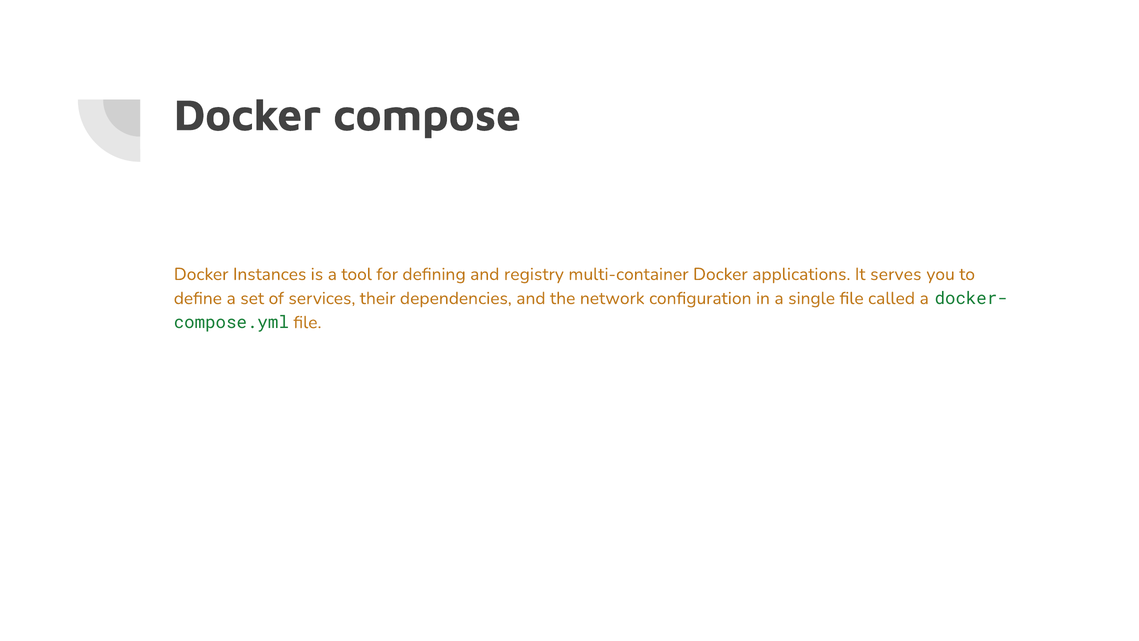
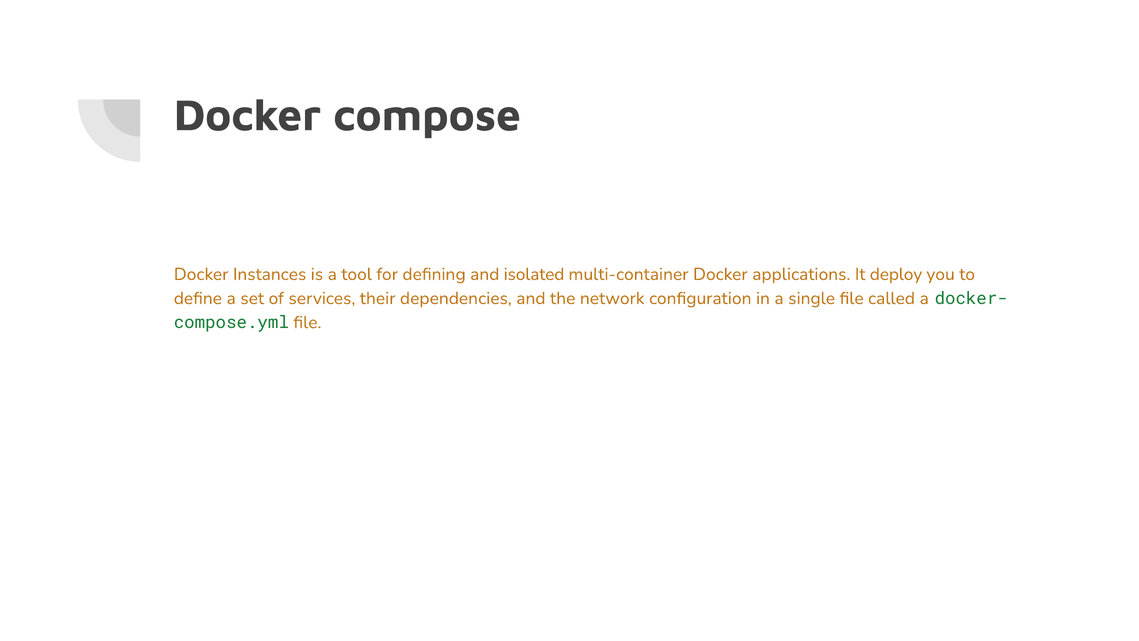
registry: registry -> isolated (534, 274)
serves: serves -> deploy (896, 274)
